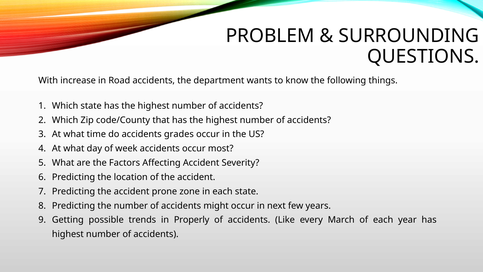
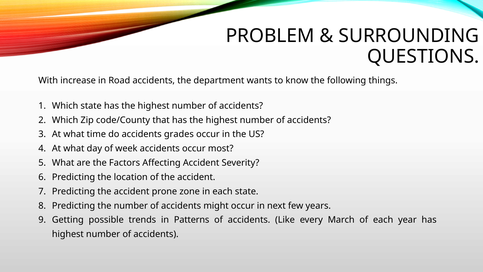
Properly: Properly -> Patterns (192, 220)
